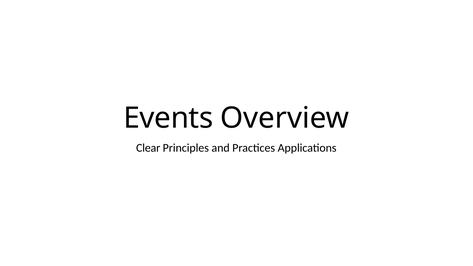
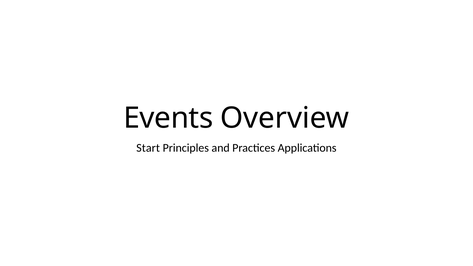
Clear: Clear -> Start (148, 148)
